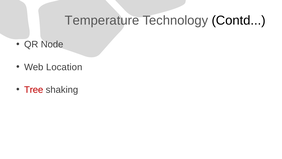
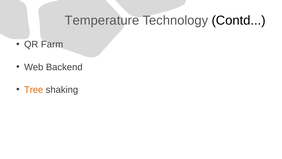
Node: Node -> Farm (52, 44)
Location: Location -> Backend (64, 67)
Tree colour: red -> orange (34, 89)
